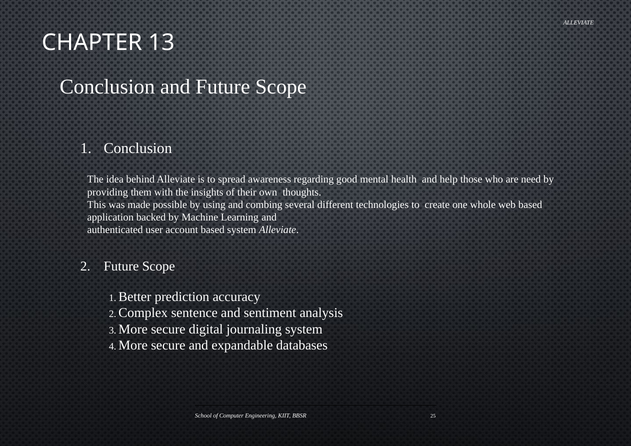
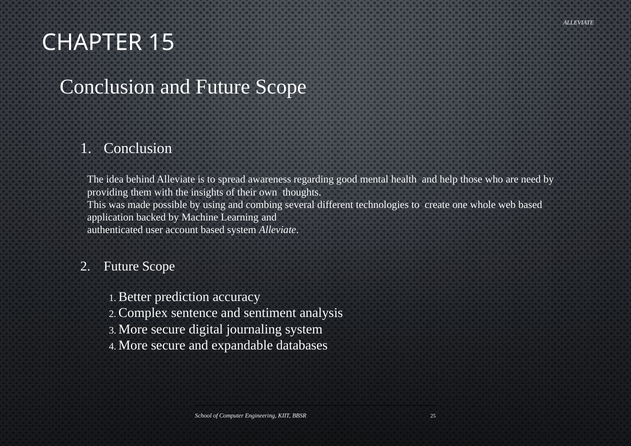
13: 13 -> 15 (161, 42)
